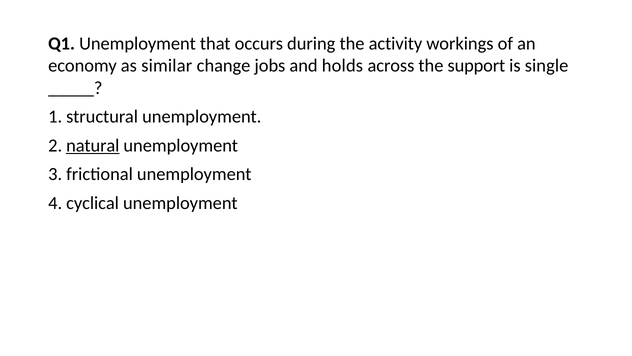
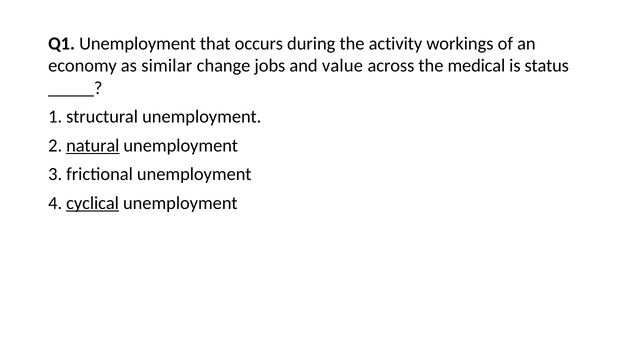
holds: holds -> value (342, 66)
support: support -> medical (476, 66)
single: single -> status (547, 66)
cyclical underline: none -> present (93, 203)
